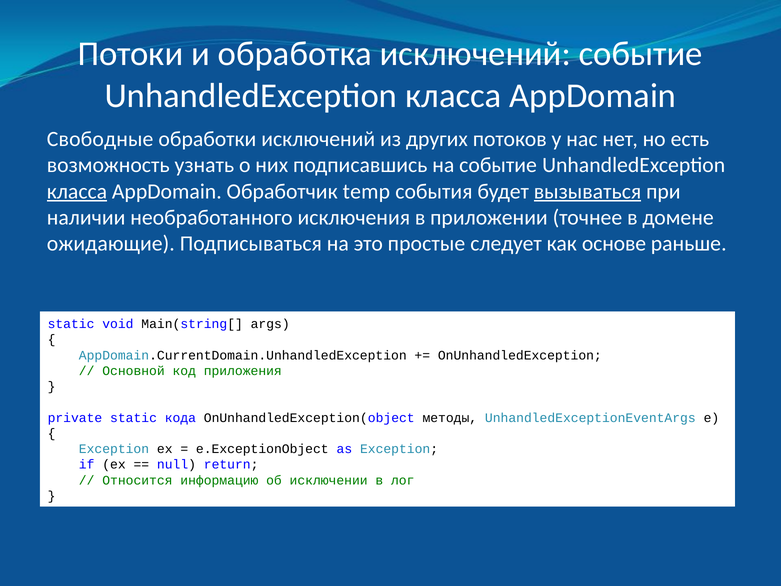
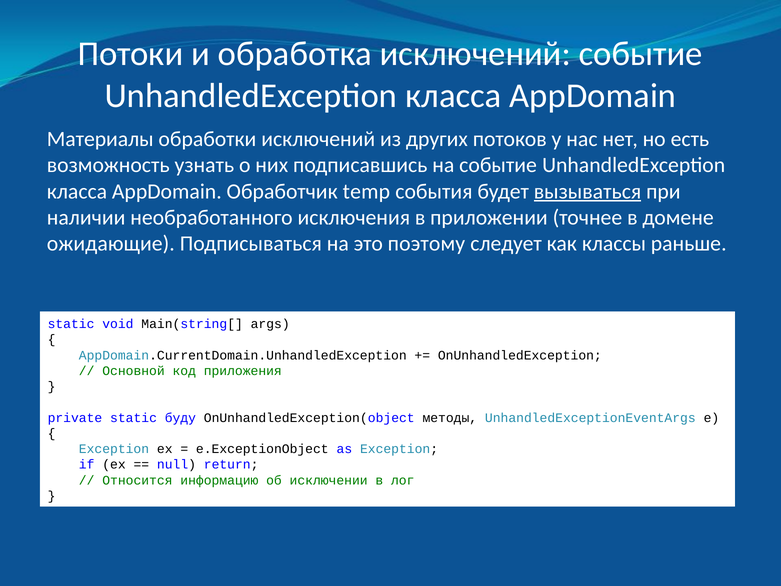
Свободные: Свободные -> Материалы (100, 139)
класса underline: present -> none (77, 191)
простые: простые -> поэтому (426, 243)
основе: основе -> классы (614, 243)
кода: кода -> буду (180, 418)
